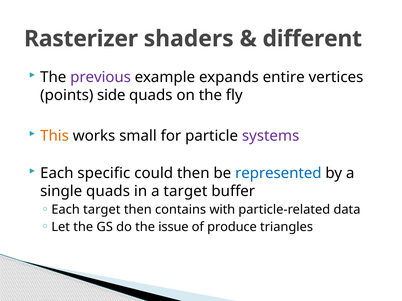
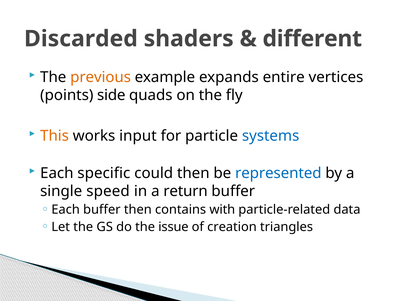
Rasterizer: Rasterizer -> Discarded (81, 39)
previous colour: purple -> orange (101, 77)
small: small -> input (138, 136)
systems colour: purple -> blue (271, 136)
single quads: quads -> speed (108, 192)
a target: target -> return (186, 192)
Each target: target -> buffer (102, 210)
produce: produce -> creation (232, 227)
